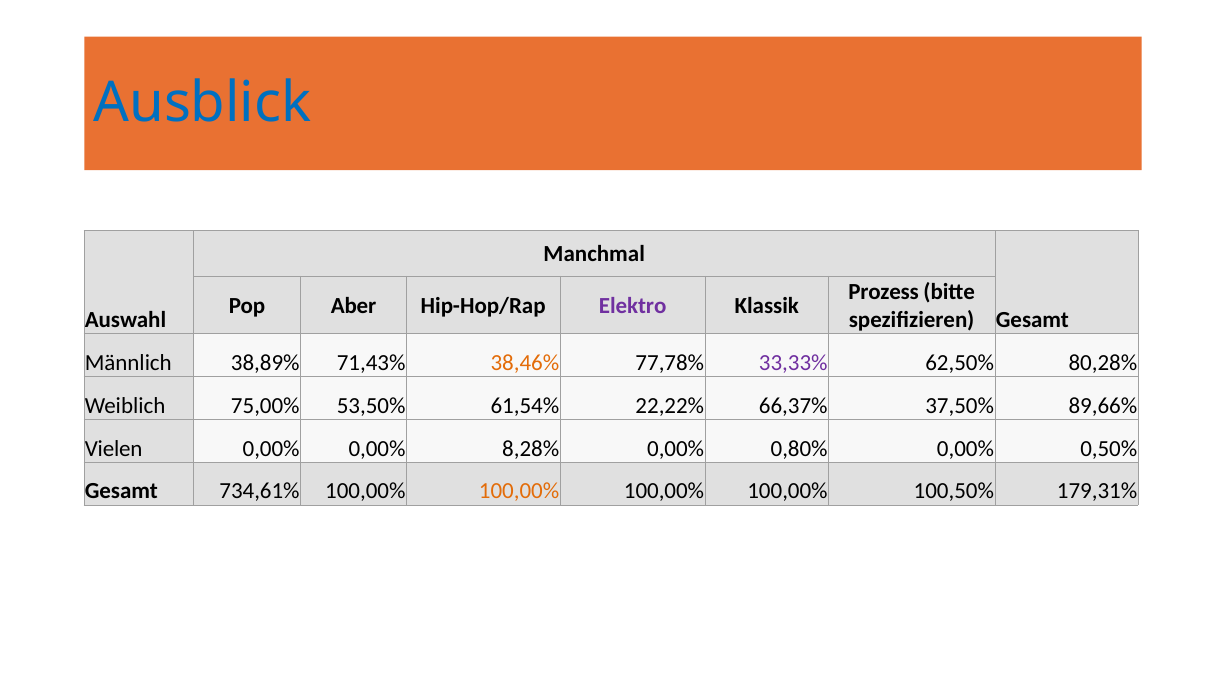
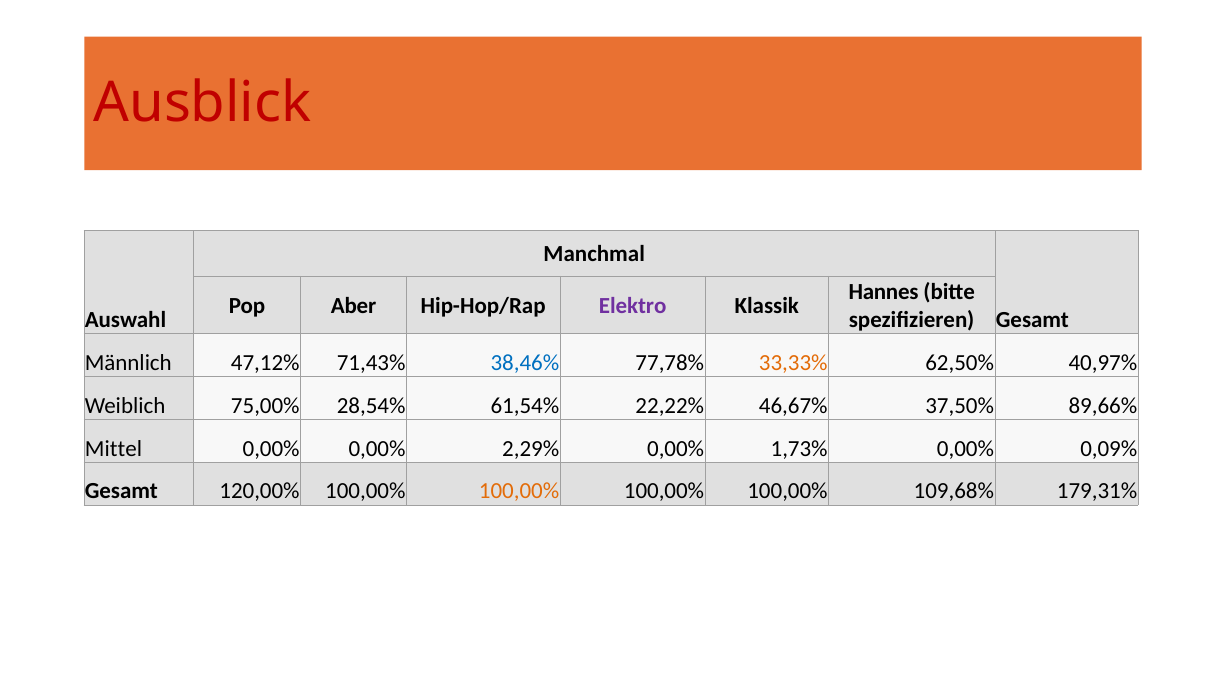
Ausblick colour: blue -> red (202, 103)
Prozess: Prozess -> Hannes (884, 291)
38,89%: 38,89% -> 47,12% (265, 362)
38,46% colour: orange -> blue (525, 362)
33,33% colour: purple -> orange (793, 362)
80,28%: 80,28% -> 40,97% (1103, 362)
53,50%: 53,50% -> 28,54% (371, 405)
66,37%: 66,37% -> 46,67% (793, 405)
Vielen: Vielen -> Mittel (114, 448)
8,28%: 8,28% -> 2,29% (531, 448)
0,80%: 0,80% -> 1,73% (799, 448)
0,50%: 0,50% -> 0,09% (1109, 448)
734,61%: 734,61% -> 120,00% (260, 491)
100,50%: 100,50% -> 109,68% (954, 491)
